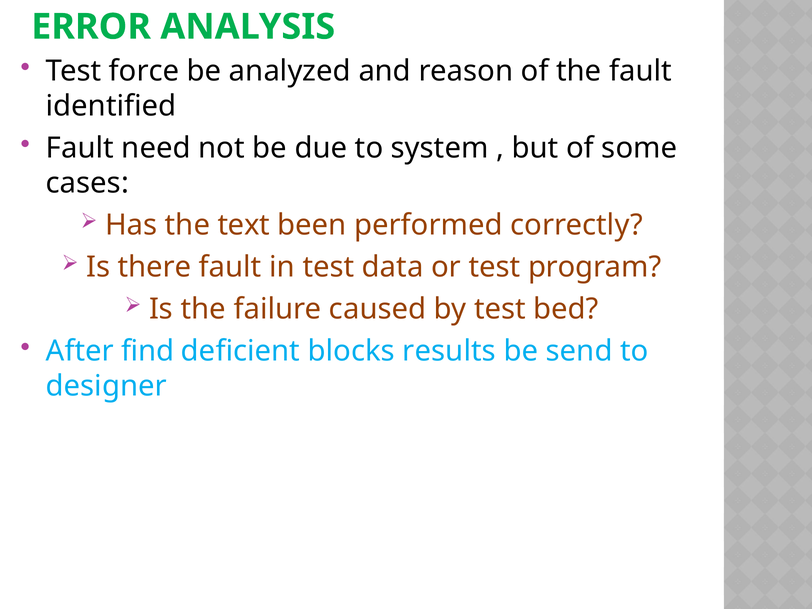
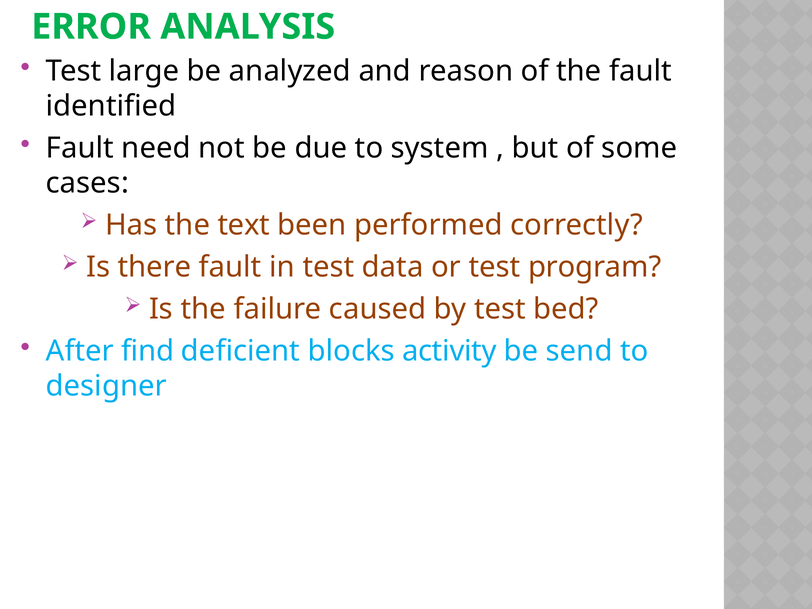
force: force -> large (144, 71)
results: results -> activity (449, 351)
